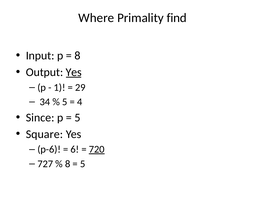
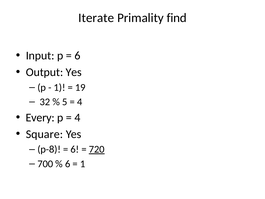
Where: Where -> Iterate (96, 18)
8: 8 -> 6 (77, 56)
Yes underline: present -> none (74, 72)
29: 29 -> 19 (80, 87)
34: 34 -> 32 (45, 102)
Since: Since -> Every (40, 117)
5: 5 -> 4 (77, 117)
p-6: p-6 -> p-8 (49, 149)
727: 727 -> 700 (45, 164)
8: 8 -> 6 (68, 164)
5: 5 -> 1 (83, 164)
